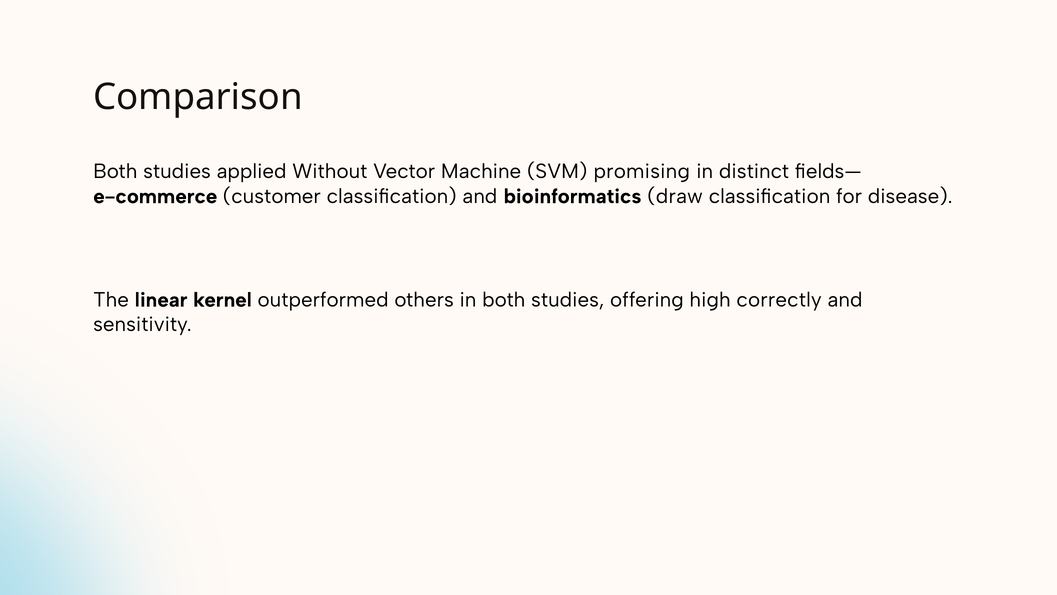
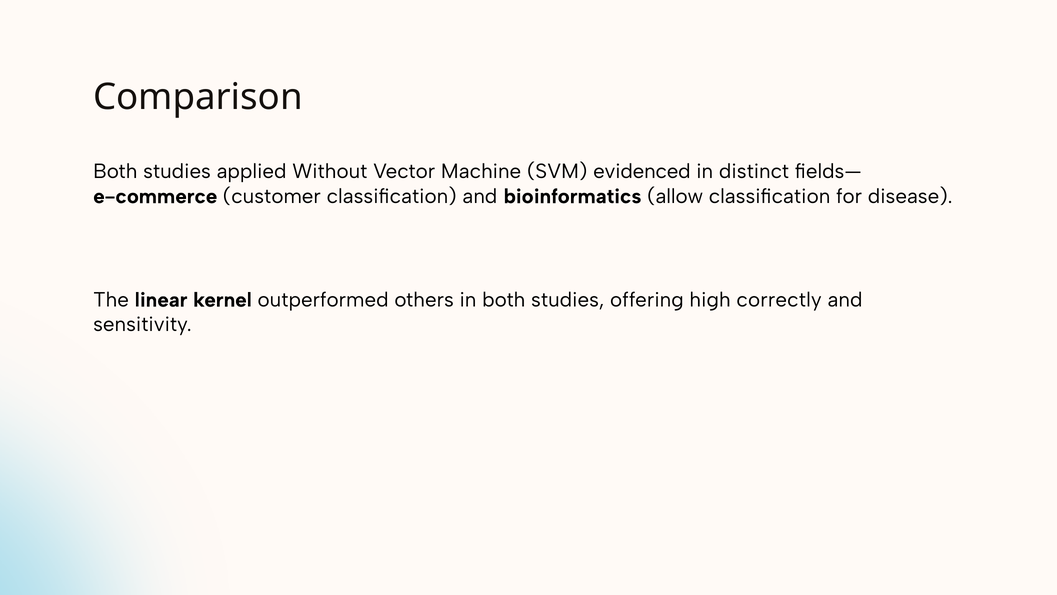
promising: promising -> evidenced (642, 172)
draw: draw -> allow (675, 196)
